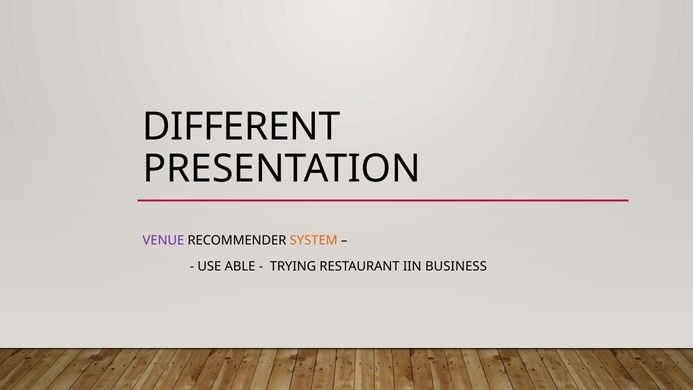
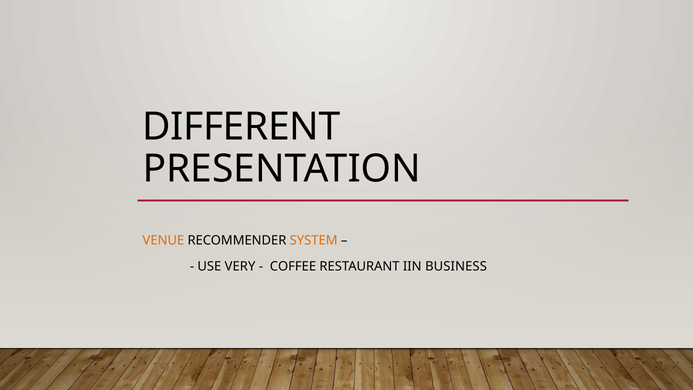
VENUE colour: purple -> orange (163, 241)
ABLE: ABLE -> VERY (240, 266)
TRYING: TRYING -> COFFEE (293, 266)
